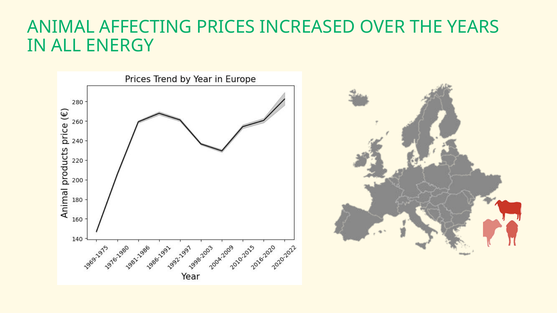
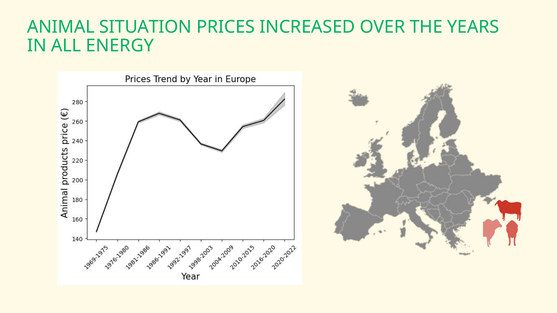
AFFECTING: AFFECTING -> SITUATION (146, 27)
